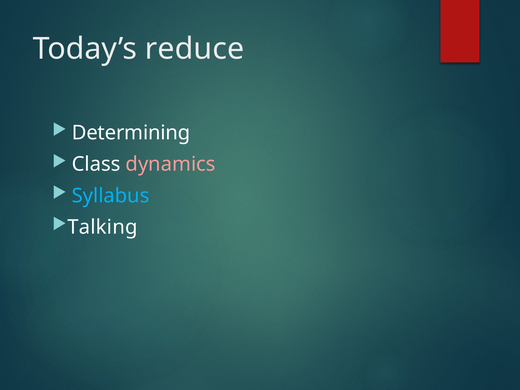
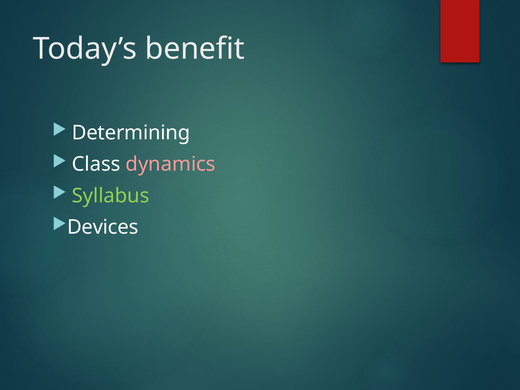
reduce: reduce -> benefit (195, 49)
Syllabus colour: light blue -> light green (111, 196)
Talking: Talking -> Devices (103, 227)
